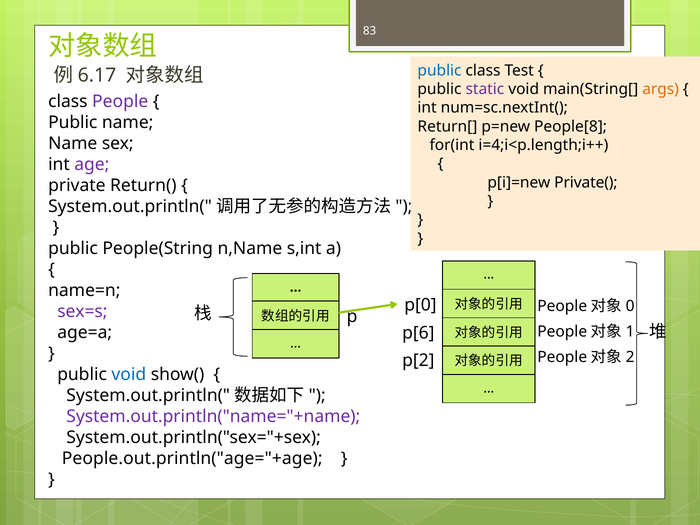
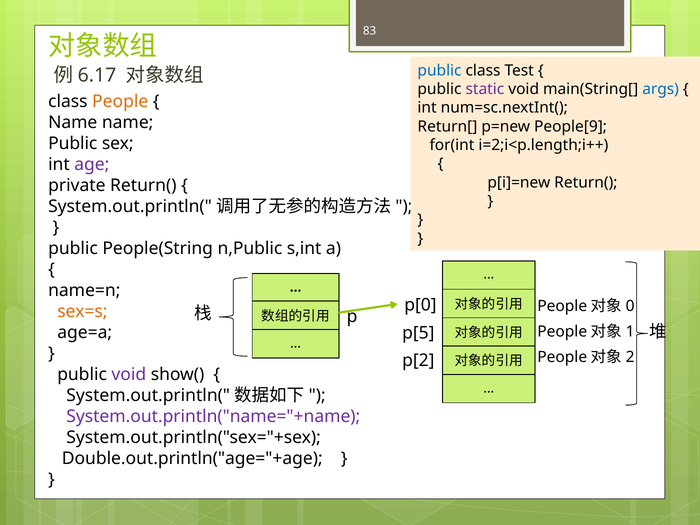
args colour: orange -> blue (661, 89)
People colour: purple -> orange (120, 101)
Public: Public -> Name (73, 122)
People[8: People[8 -> People[9 (571, 127)
Name: Name -> Public (73, 143)
i=4;i<p.length;i++: i=4;i<p.length;i++ -> i=2;i<p.length;i++ (543, 145)
p[i]=new Private(: Private( -> Return( (586, 182)
n,Name: n,Name -> n,Public (250, 248)
sex=s colour: purple -> orange (82, 311)
p[6: p[6 -> p[5 (418, 333)
void colour: blue -> purple (129, 374)
People.out.println("age="+age: People.out.println("age="+age -> Double.out.println("age="+age (192, 458)
